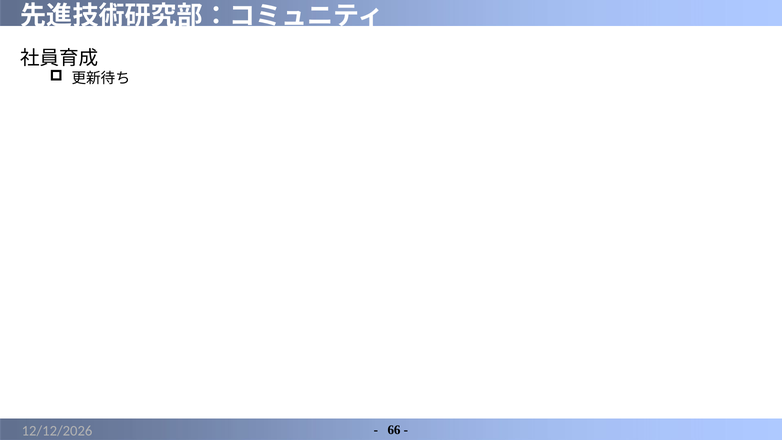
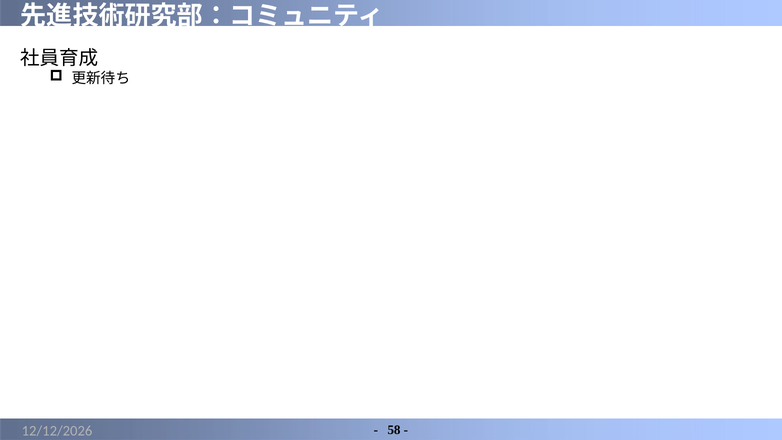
66: 66 -> 58 (394, 430)
